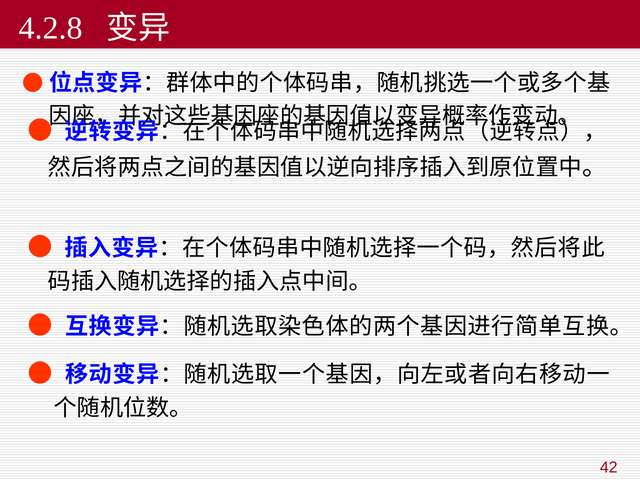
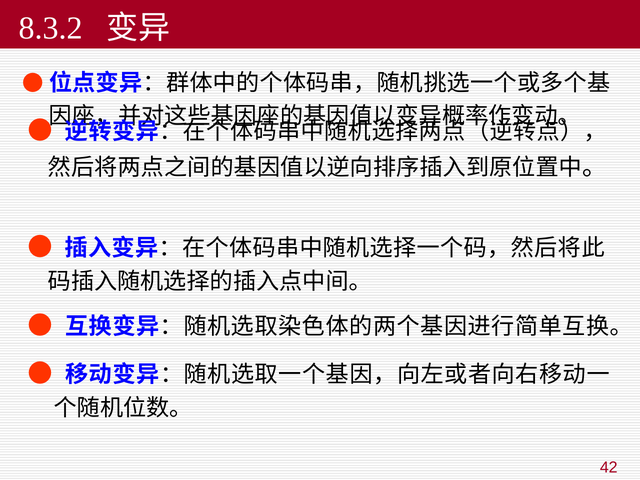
4.2.8: 4.2.8 -> 8.3.2 (51, 28)
